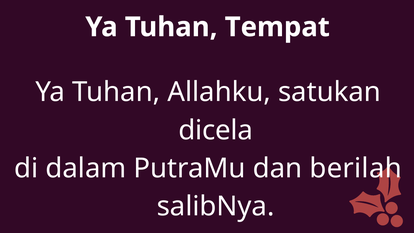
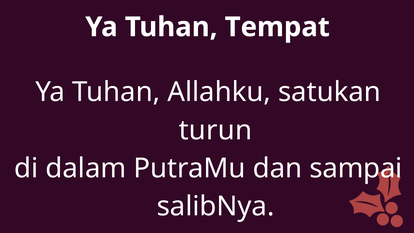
dicela: dicela -> turun (215, 130)
berilah: berilah -> sampai (356, 168)
